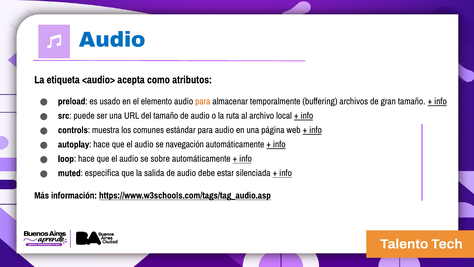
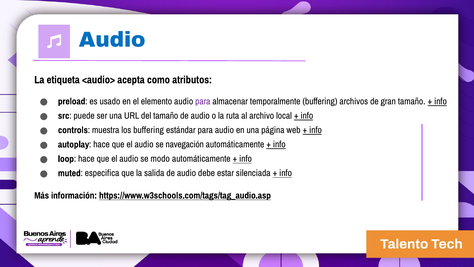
para colour: orange -> purple (203, 101)
los comunes: comunes -> buffering (149, 130)
sobre: sobre -> modo (160, 159)
